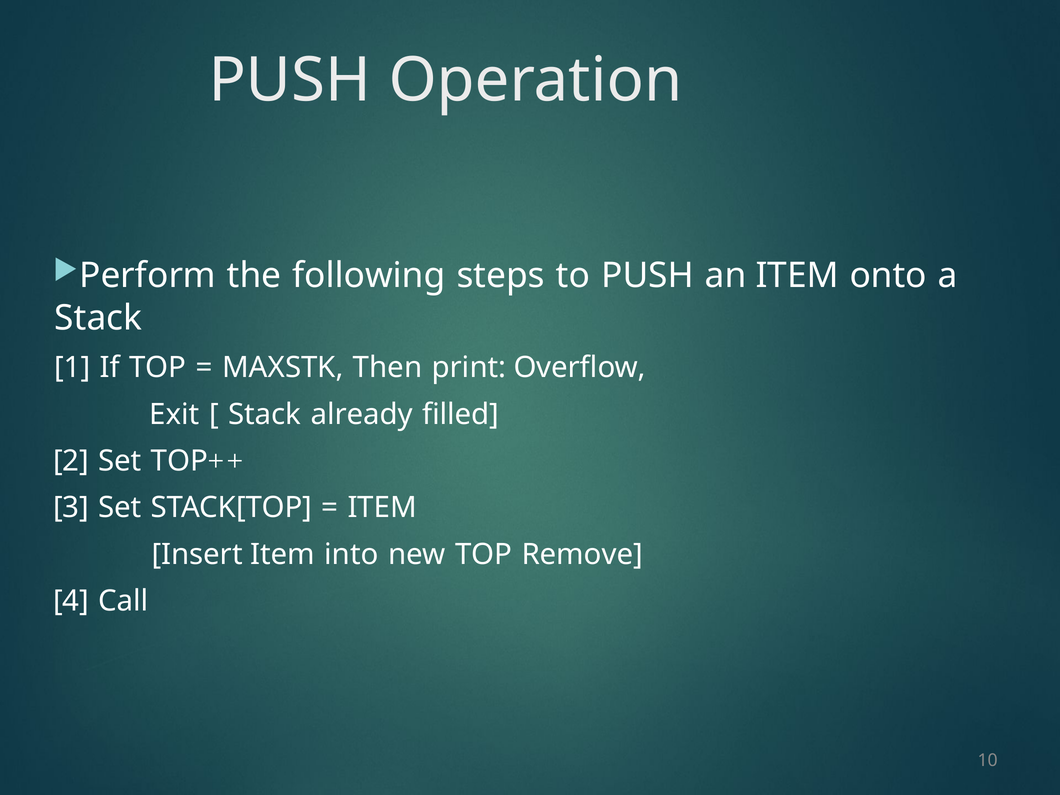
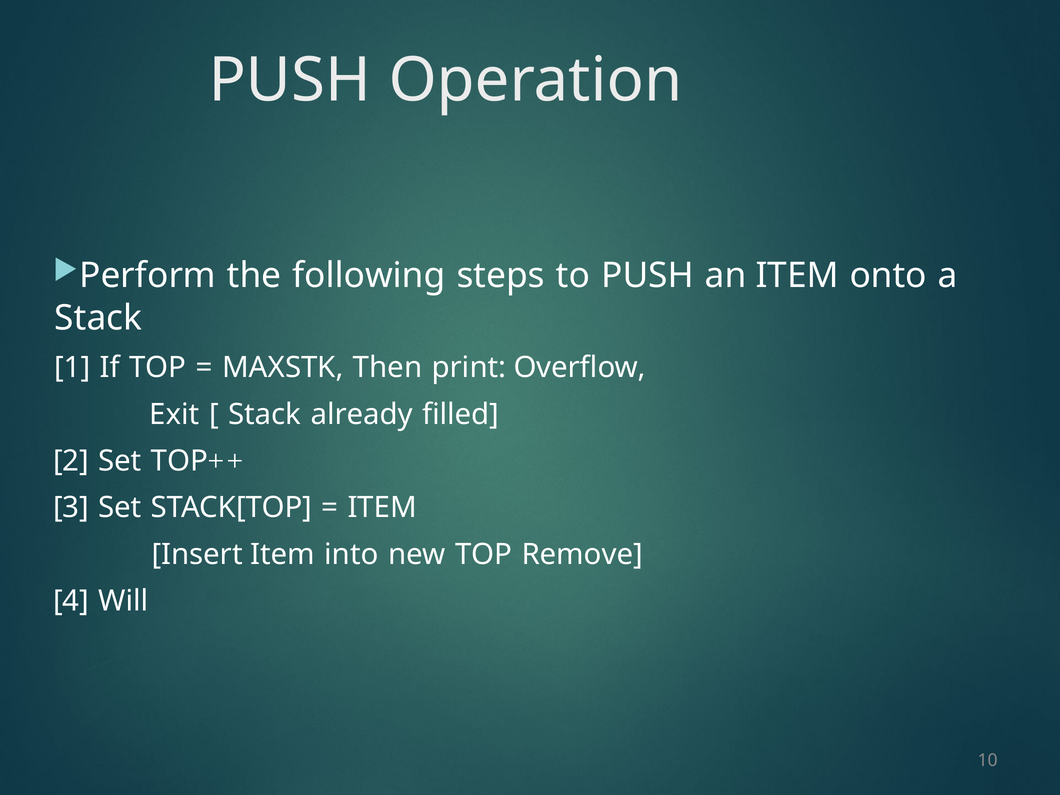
Call: Call -> Will (123, 601)
